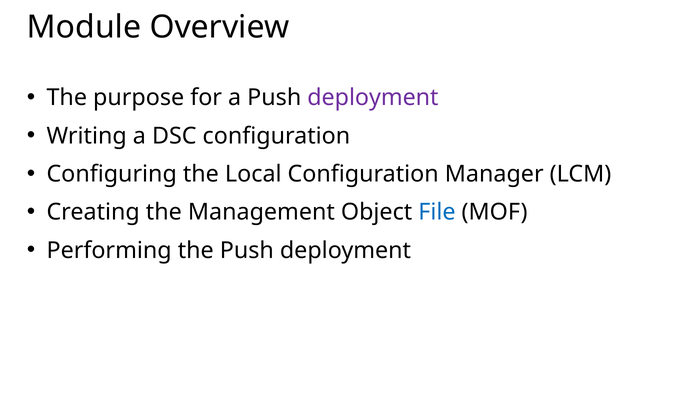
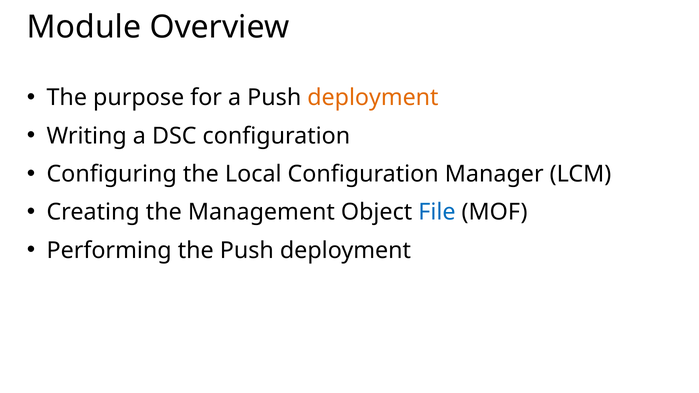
deployment colour: purple -> orange (373, 98)
